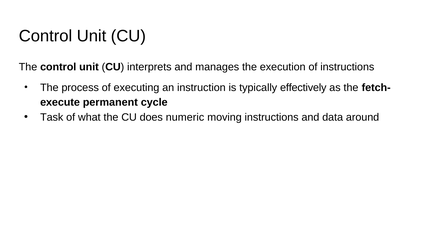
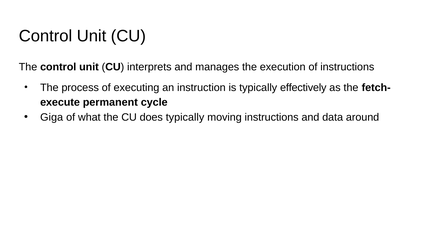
Task: Task -> Giga (52, 117)
does numeric: numeric -> typically (185, 117)
